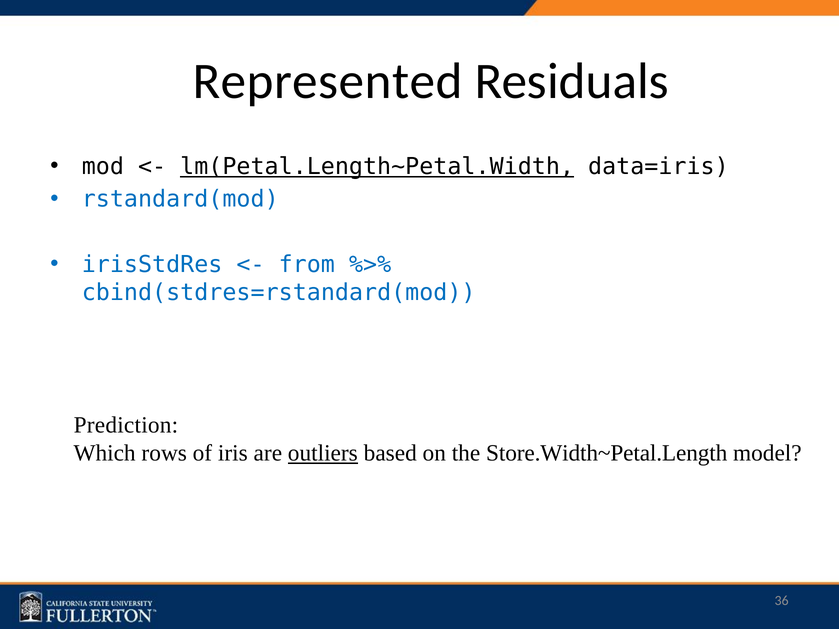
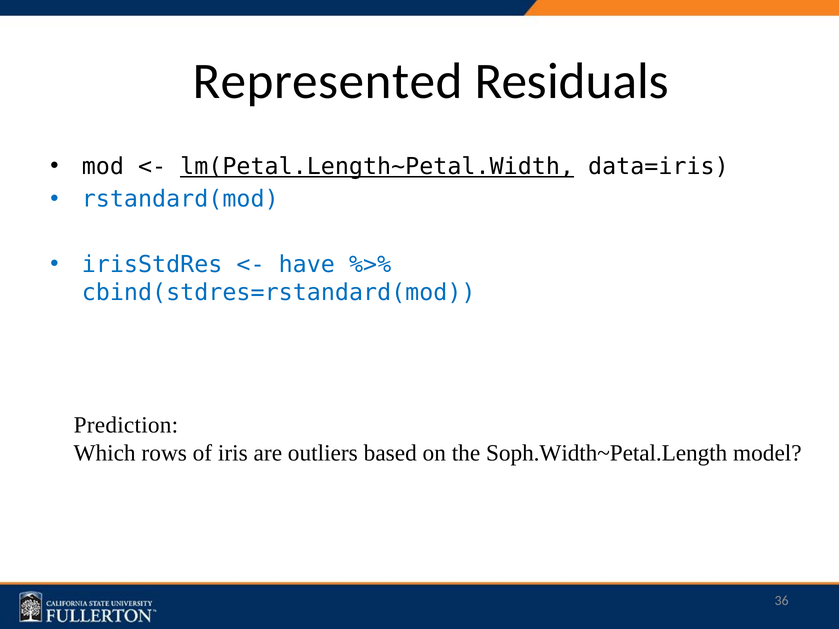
from: from -> have (307, 265)
outliers underline: present -> none (323, 453)
Store.Width~Petal.Length: Store.Width~Petal.Length -> Soph.Width~Petal.Length (607, 453)
